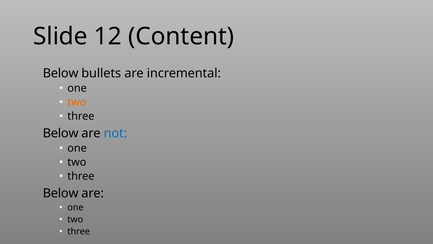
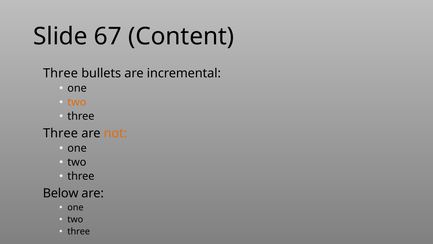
12: 12 -> 67 (108, 36)
Below: Below -> Three (60, 73)
Below: Below -> Three (60, 133)
not colour: blue -> orange (115, 133)
